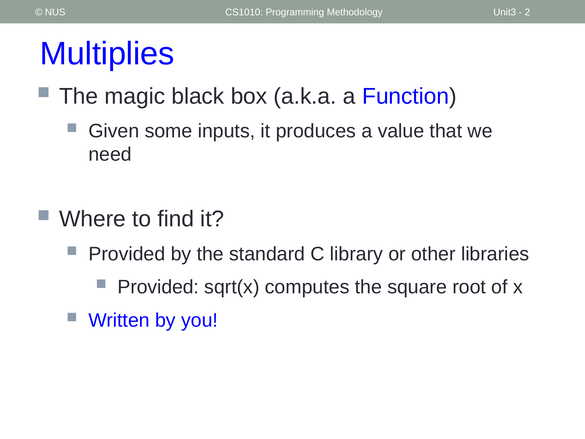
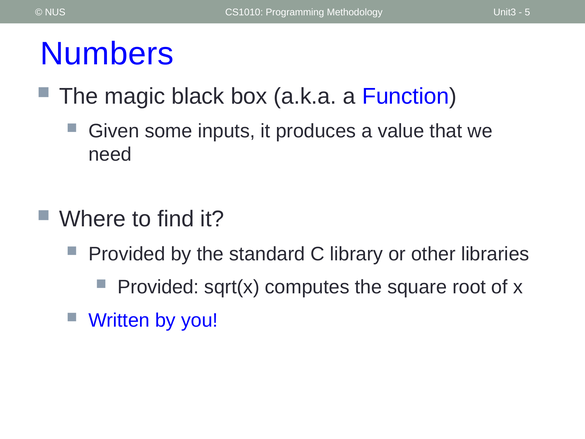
2: 2 -> 5 (527, 12)
Multiplies: Multiplies -> Numbers (107, 54)
